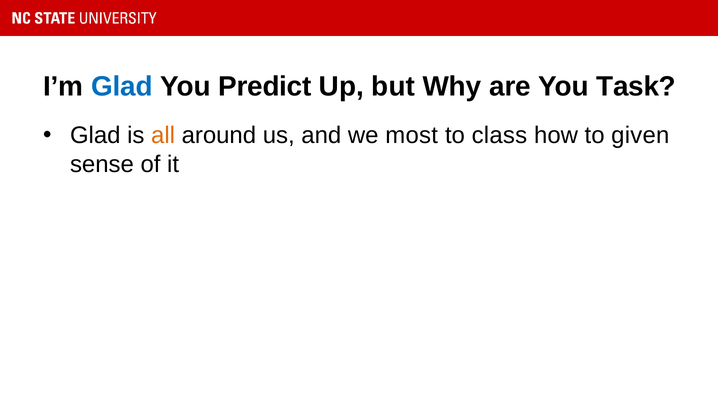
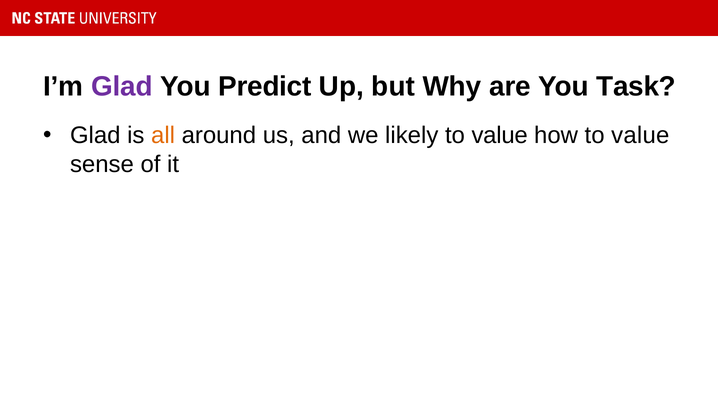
Glad colour: blue -> purple (122, 86)
most: most -> likely (412, 136)
class: class -> value (500, 136)
how to given: given -> value (640, 136)
